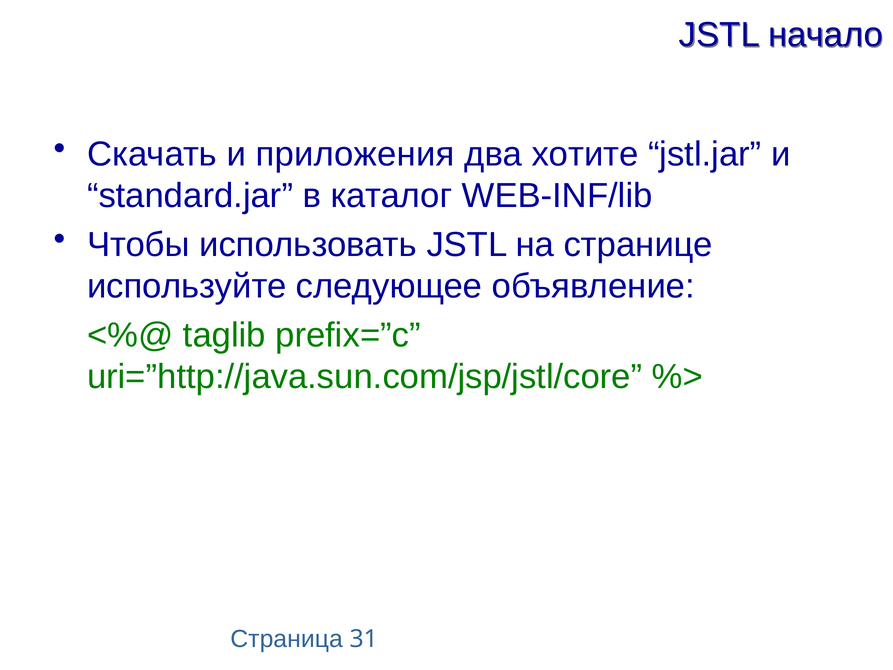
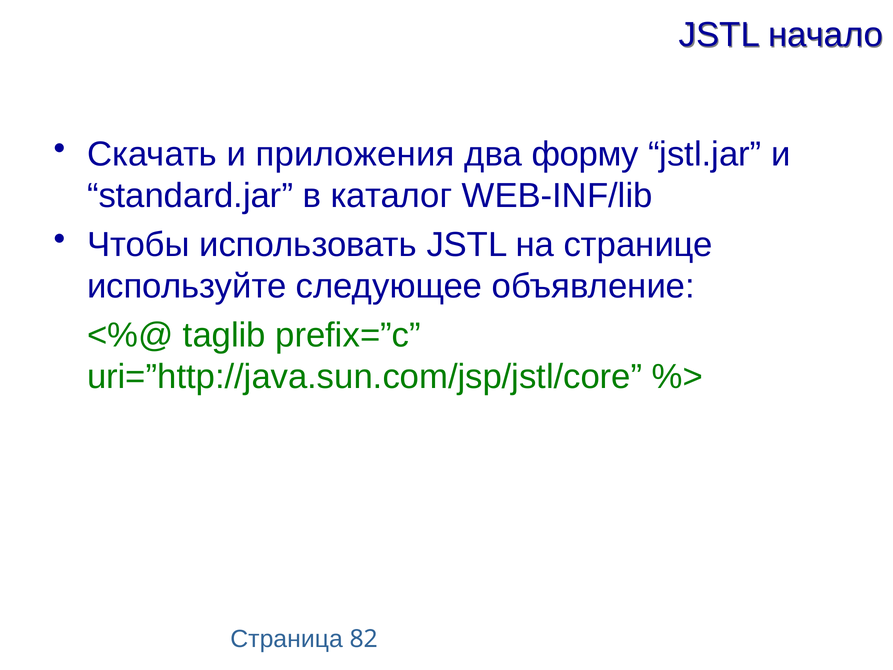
хотите: хотите -> форму (585, 154)
31: 31 -> 82 (364, 639)
